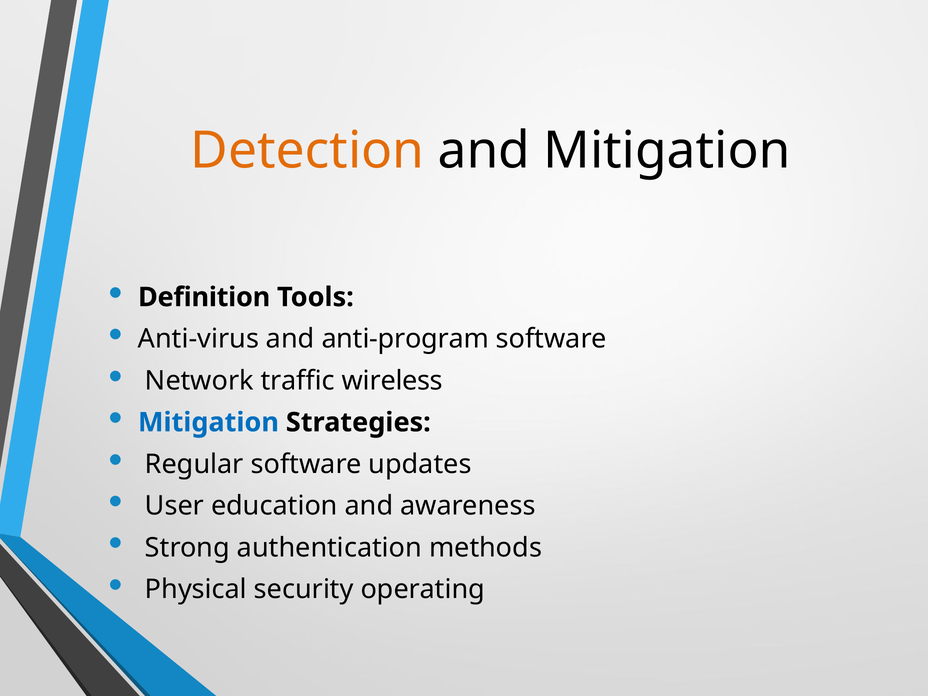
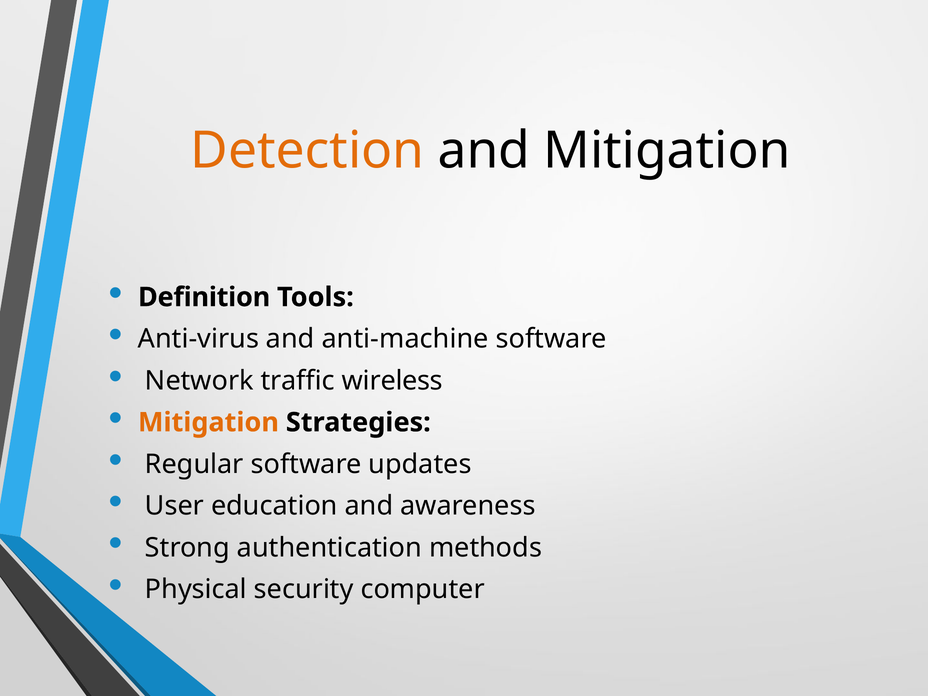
anti-program: anti-program -> anti-machine (405, 339)
Mitigation colour: blue -> orange (208, 422)
operating: operating -> computer (423, 589)
